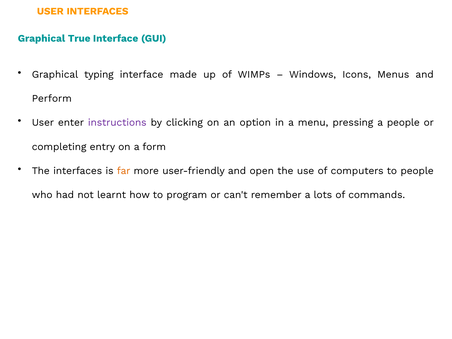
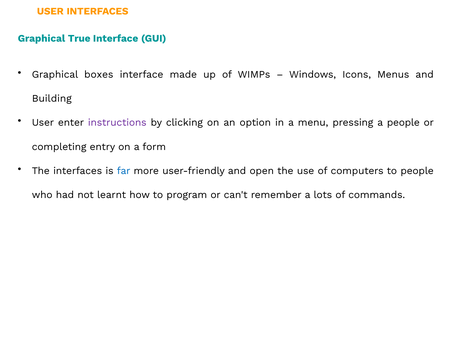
typing: typing -> boxes (99, 74)
Perform: Perform -> Building (52, 99)
far colour: orange -> blue (124, 171)
